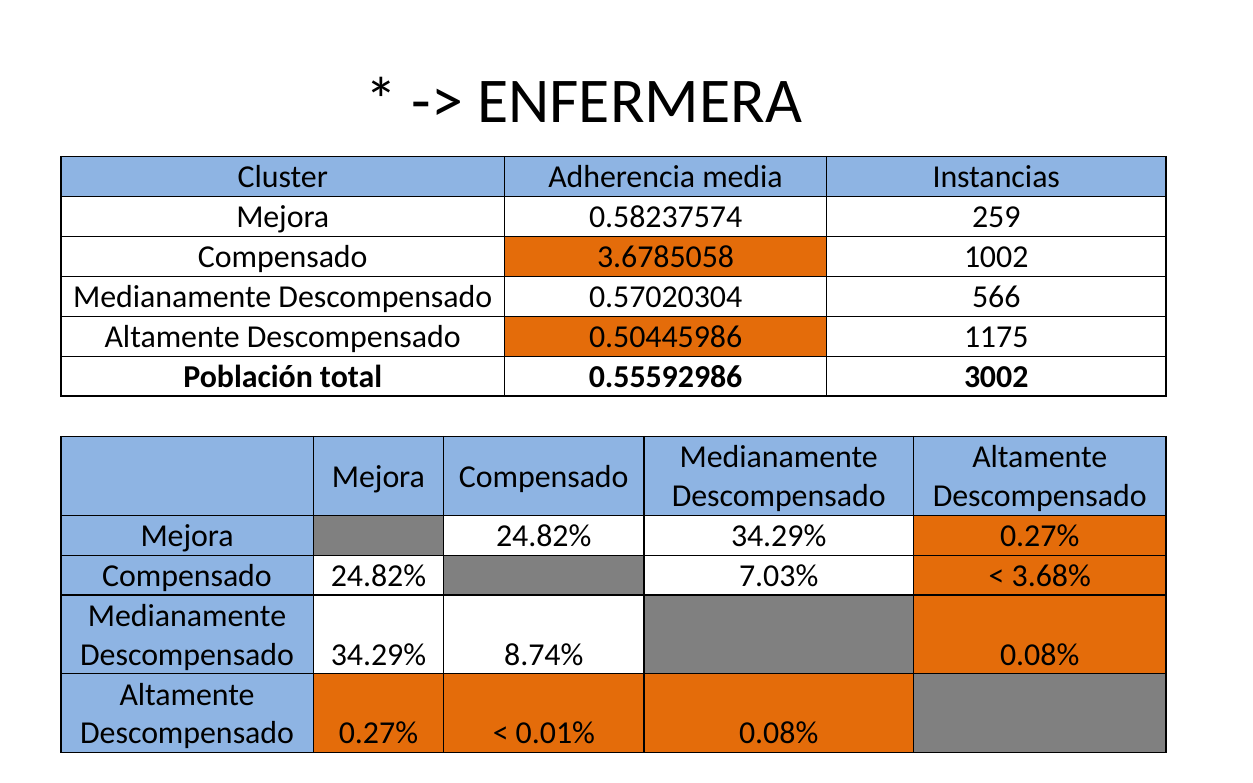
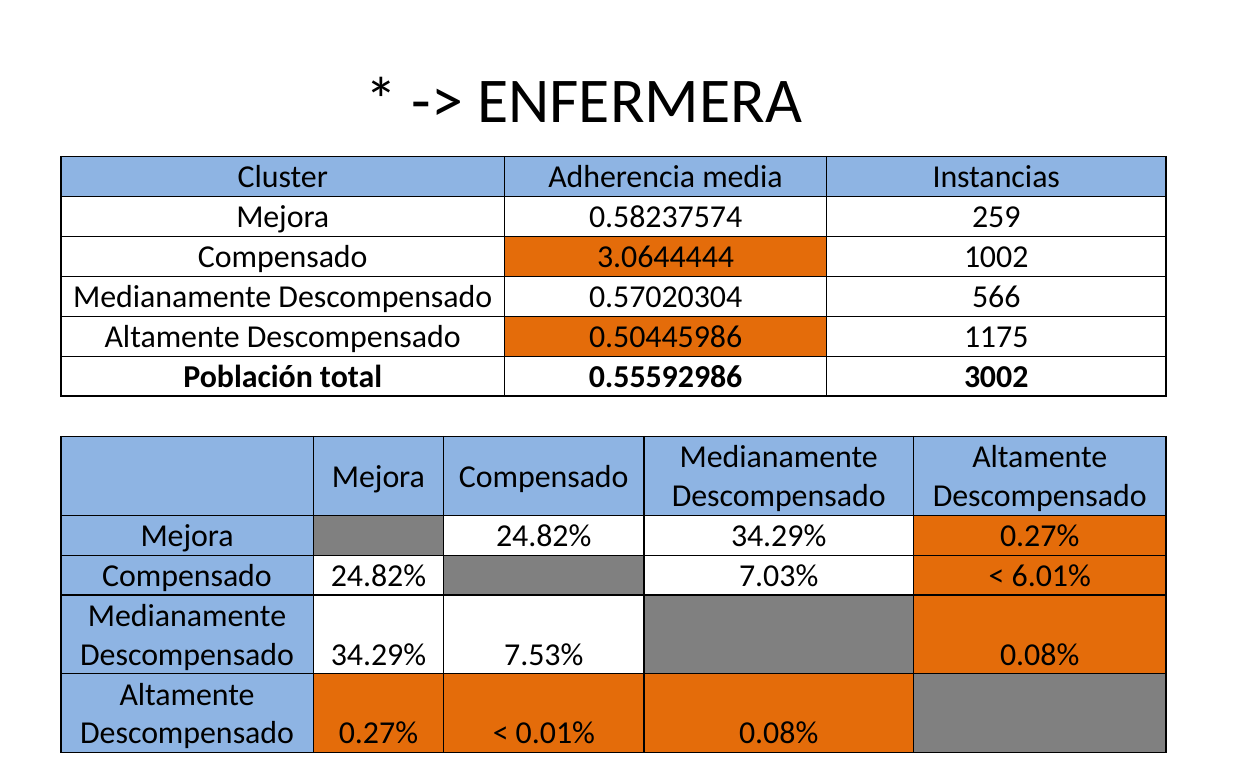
3.6785058: 3.6785058 -> 3.0644444 (666, 257)
3.68%: 3.68% -> 6.01% (1051, 576)
8.74%: 8.74% -> 7.53% (544, 655)
